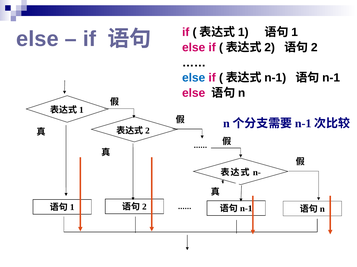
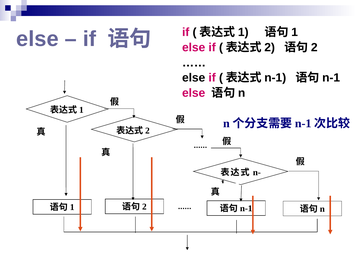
else colour: blue -> black (194, 78)
